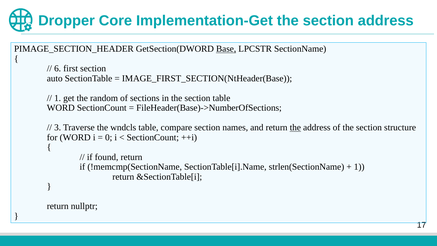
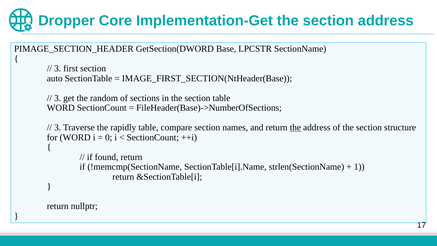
Base underline: present -> none (226, 49)
6: 6 -> 3 (58, 68)
1: 1 -> 3 (58, 98)
wndcls: wndcls -> rapidly (123, 127)
